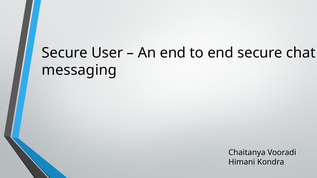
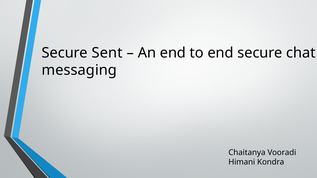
User: User -> Sent (107, 53)
